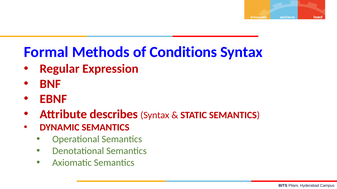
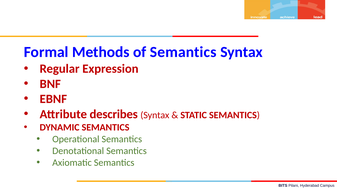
of Conditions: Conditions -> Semantics (183, 52)
